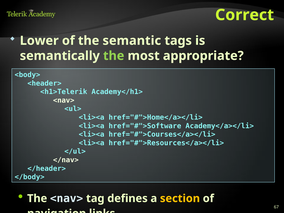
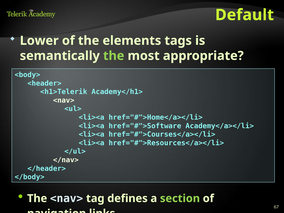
Correct: Correct -> Default (245, 15)
semantic: semantic -> elements (132, 41)
section colour: yellow -> light green (180, 198)
